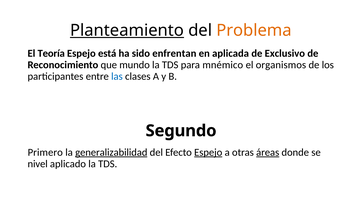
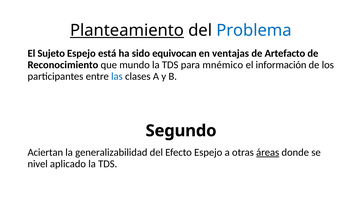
Problema colour: orange -> blue (254, 30)
Teoría: Teoría -> Sujeto (51, 53)
enfrentan: enfrentan -> equivocan (174, 53)
aplicada: aplicada -> ventajas (231, 53)
Exclusivo: Exclusivo -> Artefacto (285, 53)
organismos: organismos -> información (281, 65)
Primero: Primero -> Aciertan (45, 152)
generalizabilidad underline: present -> none (111, 152)
Espejo underline: present -> none (208, 152)
